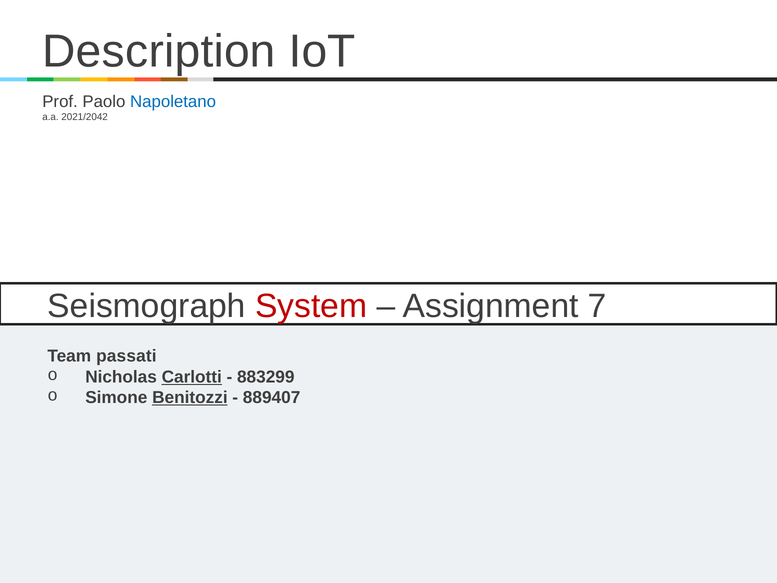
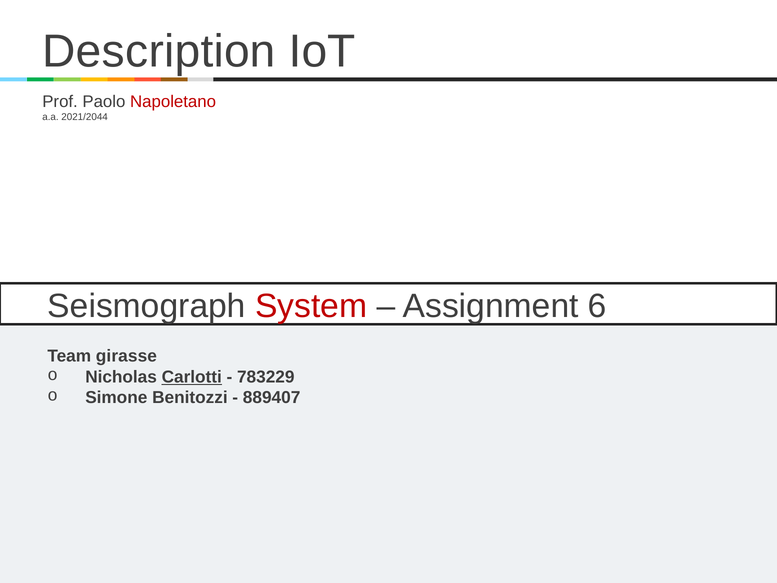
Napoletano colour: blue -> red (173, 101)
2021/2042: 2021/2042 -> 2021/2044 (85, 117)
7: 7 -> 6 (597, 306)
passati: passati -> girasse (126, 356)
883299: 883299 -> 783229 (266, 377)
Benitozzi underline: present -> none (190, 397)
